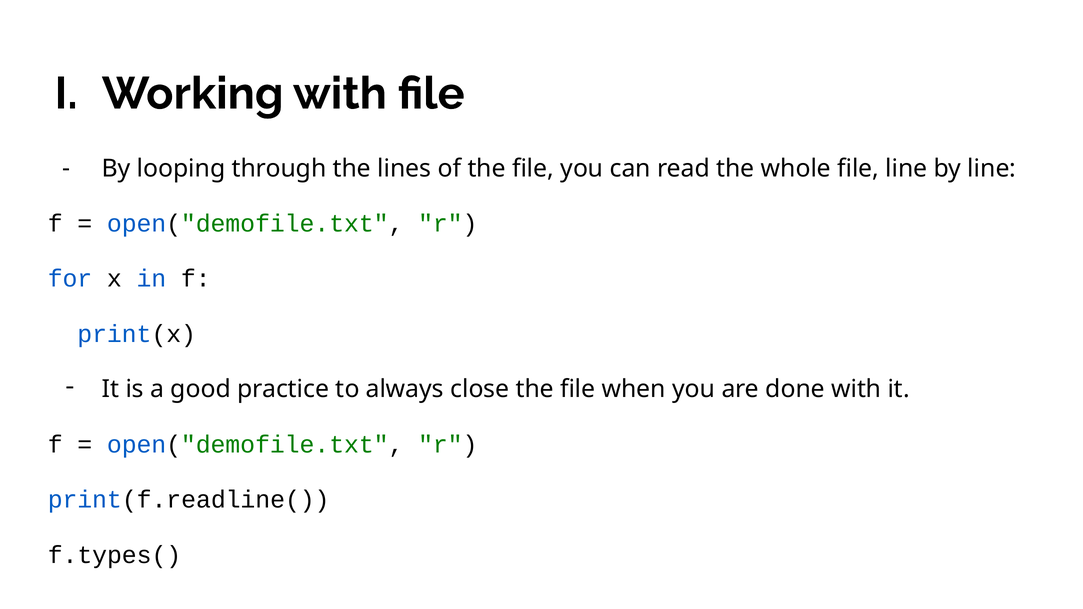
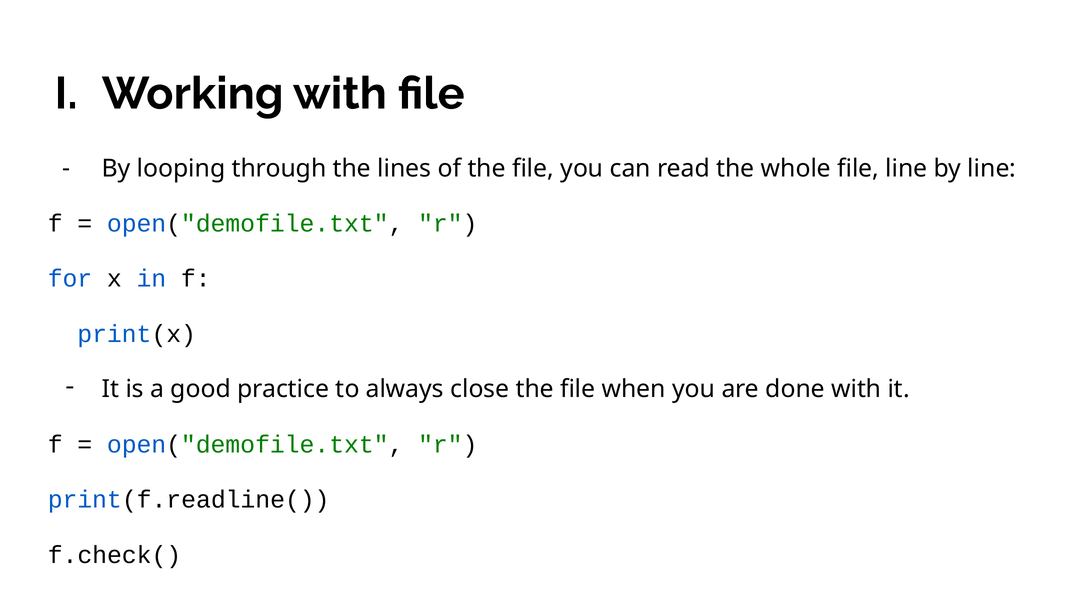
f.types(: f.types( -> f.check( (114, 555)
